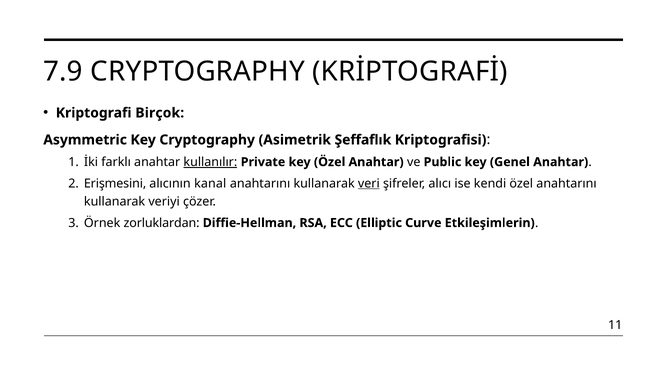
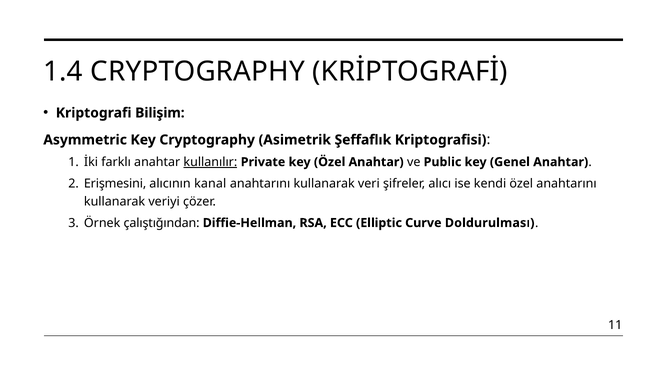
7.9: 7.9 -> 1.4 (63, 72)
Birçok: Birçok -> Bilişim (160, 113)
veri underline: present -> none (369, 184)
zorluklardan: zorluklardan -> çalıştığından (162, 223)
Etkileşimlerin: Etkileşimlerin -> Doldurulması (490, 223)
